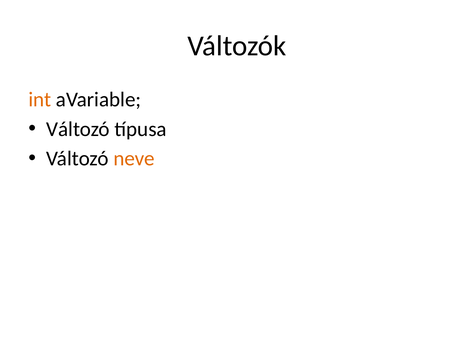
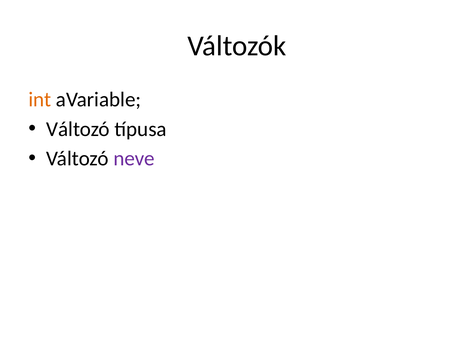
neve colour: orange -> purple (134, 158)
